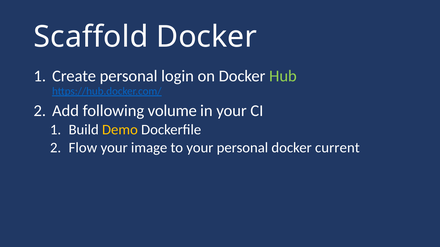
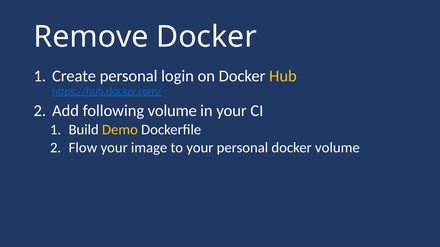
Scaffold: Scaffold -> Remove (91, 37)
Hub colour: light green -> yellow (283, 76)
docker current: current -> volume (337, 148)
